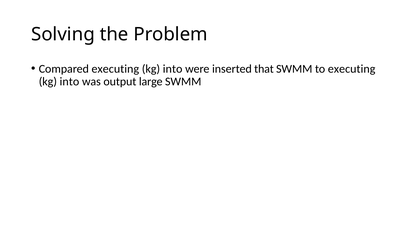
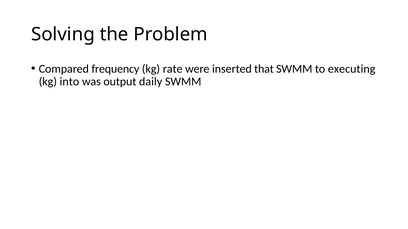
Compared executing: executing -> frequency (115, 69)
into: into -> rate (173, 69)
large: large -> daily (151, 82)
